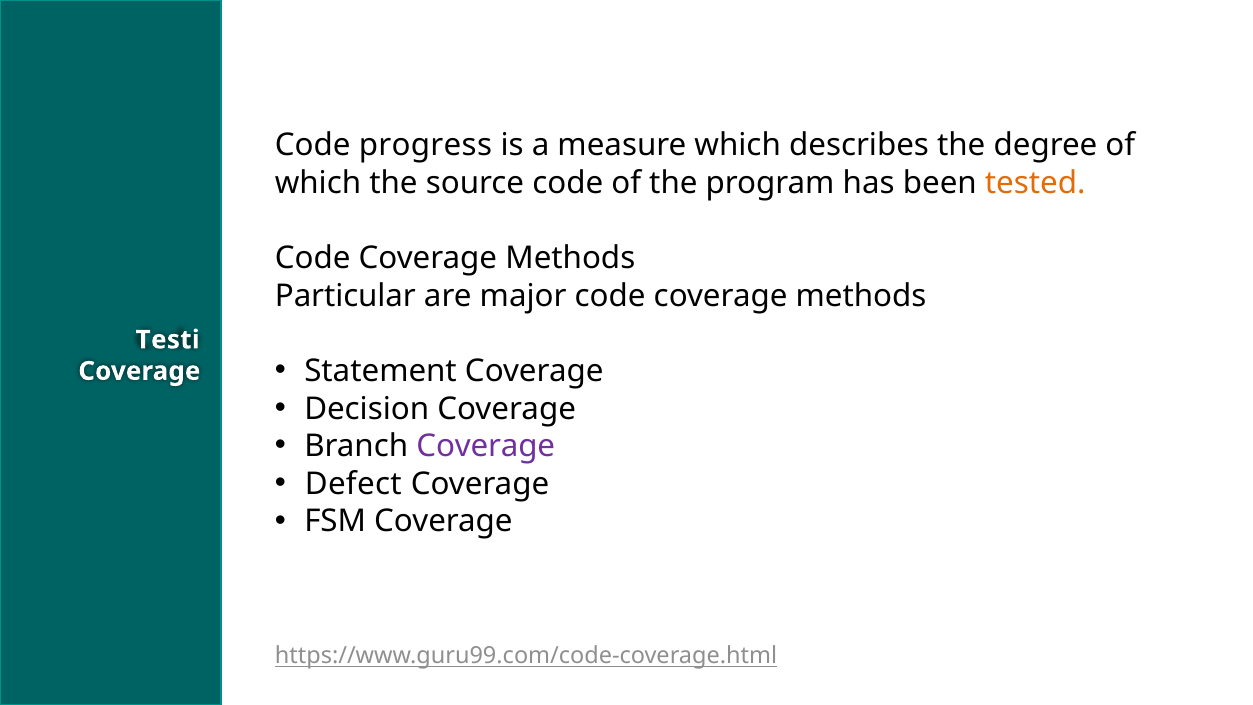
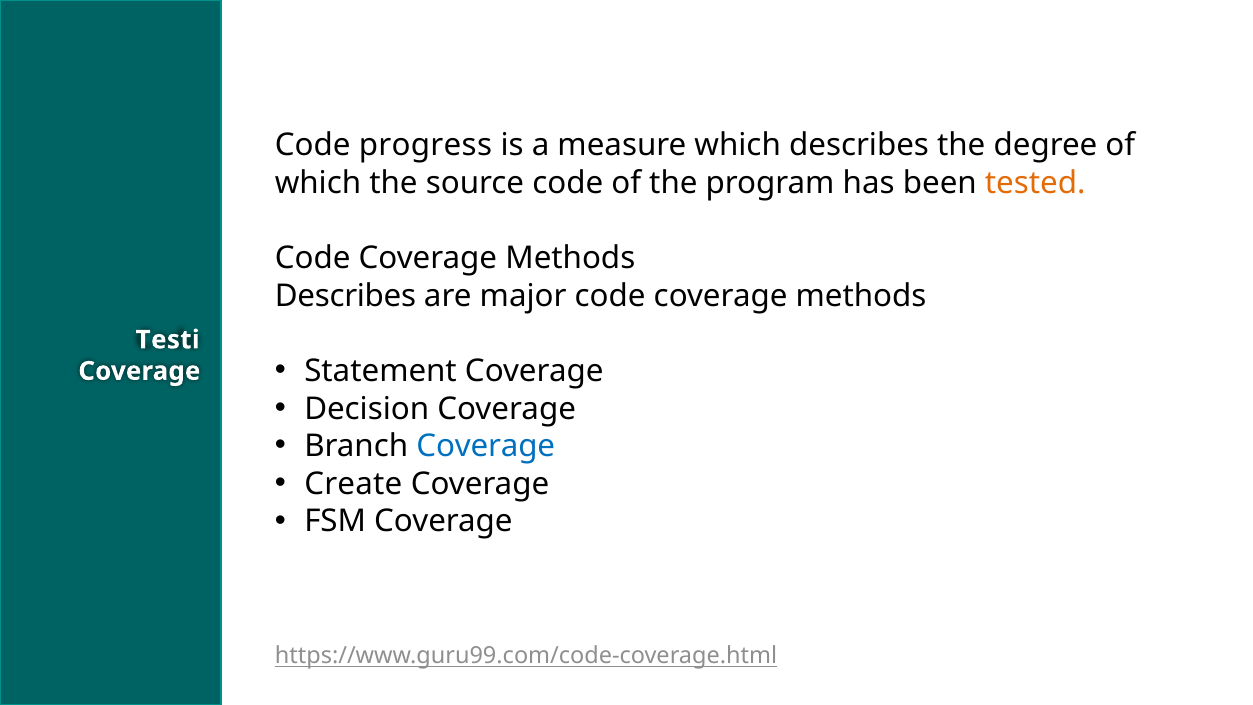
Particular: Particular -> Describes (346, 296)
Coverage colour: purple -> blue (486, 446)
Defect: Defect -> Create (353, 484)
